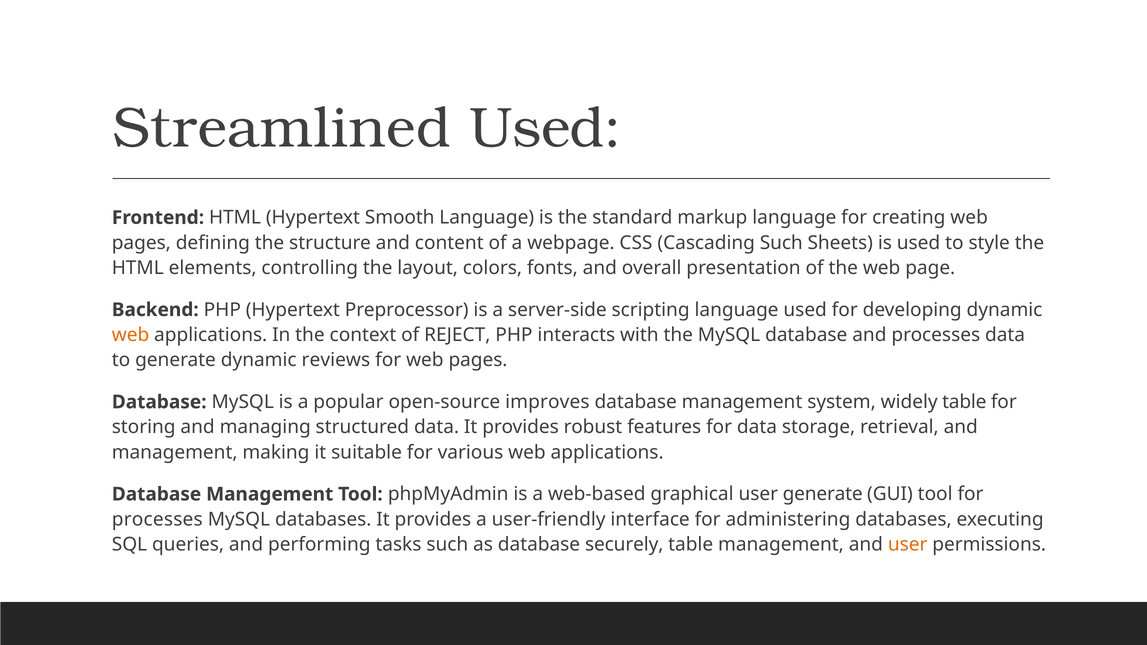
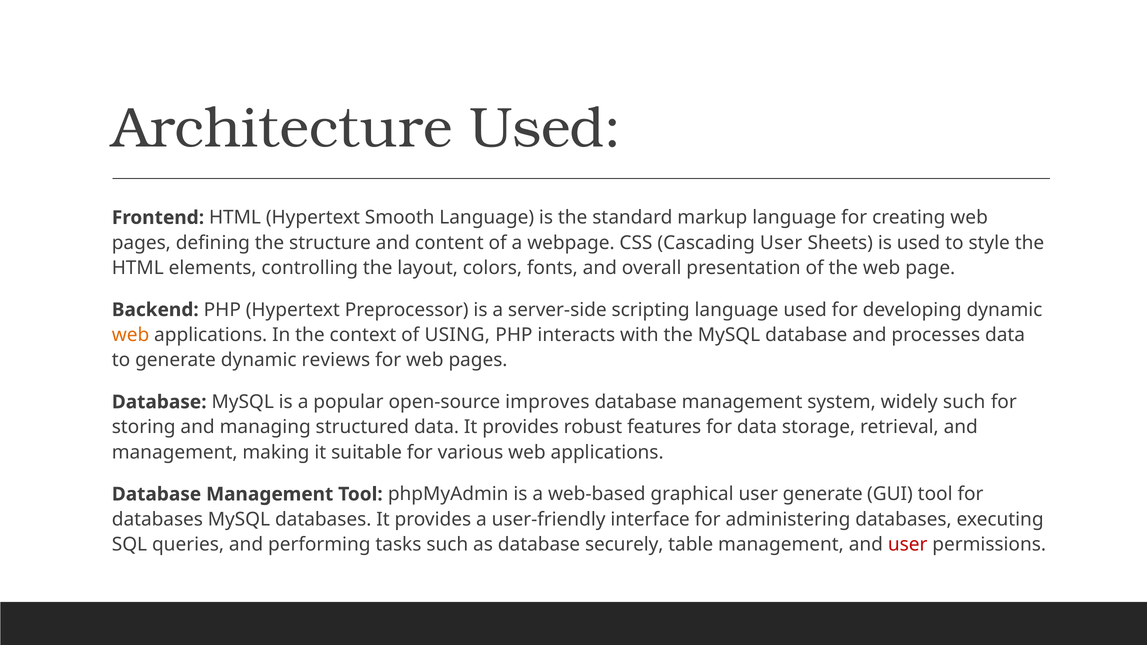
Streamlined: Streamlined -> Architecture (282, 128)
Cascading Such: Such -> User (781, 243)
REJECT: REJECT -> USING (457, 335)
widely table: table -> such (964, 402)
processes: processes -> databases (157, 519)
user colour: orange -> red (908, 545)
